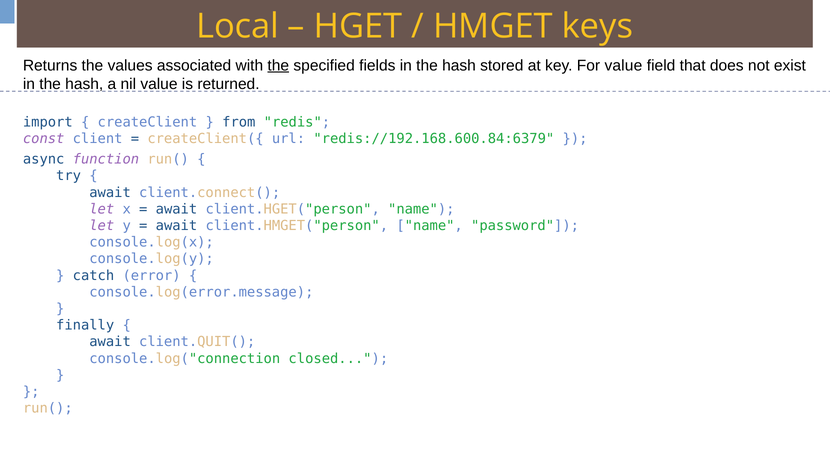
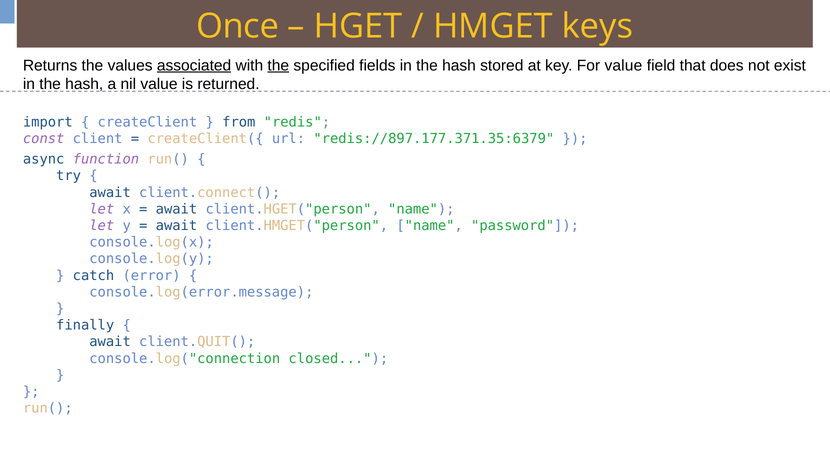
Local: Local -> Once (238, 26)
associated underline: none -> present (194, 65)
redis://192.168.600.84:6379: redis://192.168.600.84:6379 -> redis://897.177.371.35:6379 (434, 139)
